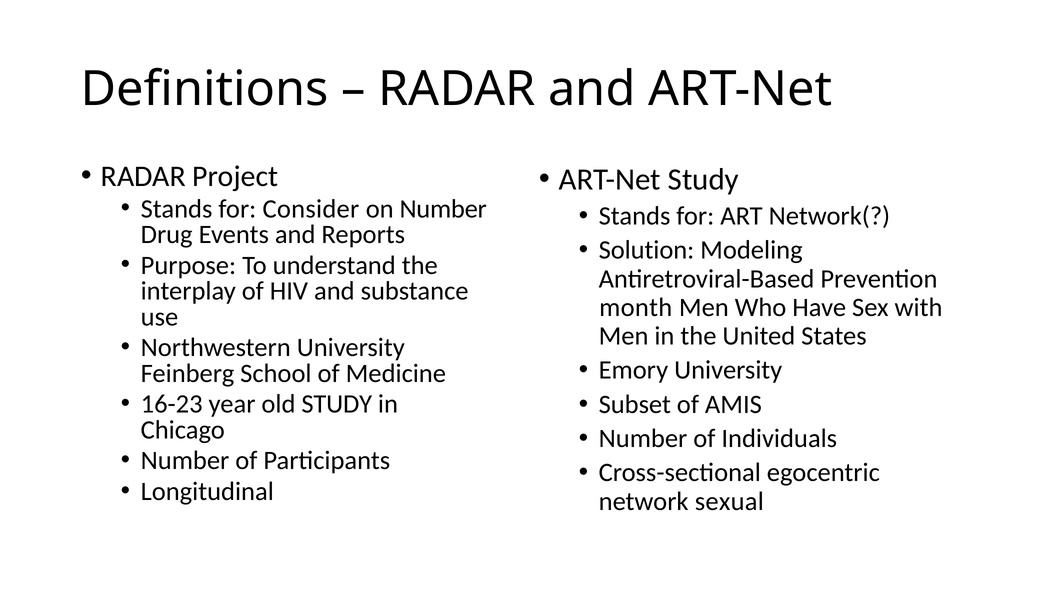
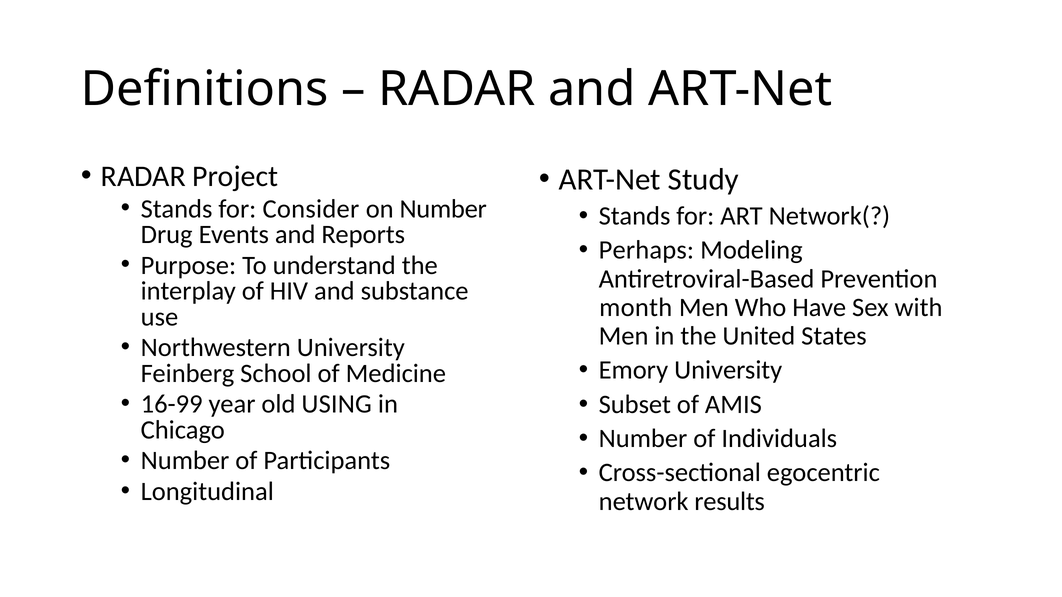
Solution: Solution -> Perhaps (646, 250)
16-23: 16-23 -> 16-99 (172, 404)
old STUDY: STUDY -> USING (337, 404)
sexual: sexual -> results (730, 502)
